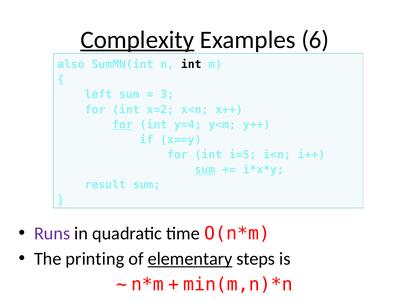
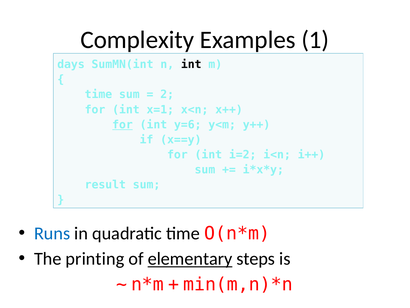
Complexity underline: present -> none (137, 40)
6: 6 -> 1 (315, 40)
also: also -> days (71, 64)
left: left -> time (98, 94)
3: 3 -> 2 (167, 94)
x=2: x=2 -> x=1 (160, 109)
y=4: y=4 -> y=6 (188, 124)
i=5: i=5 -> i=2 (243, 154)
sum underline: present -> none (205, 170)
Runs colour: purple -> blue (52, 233)
